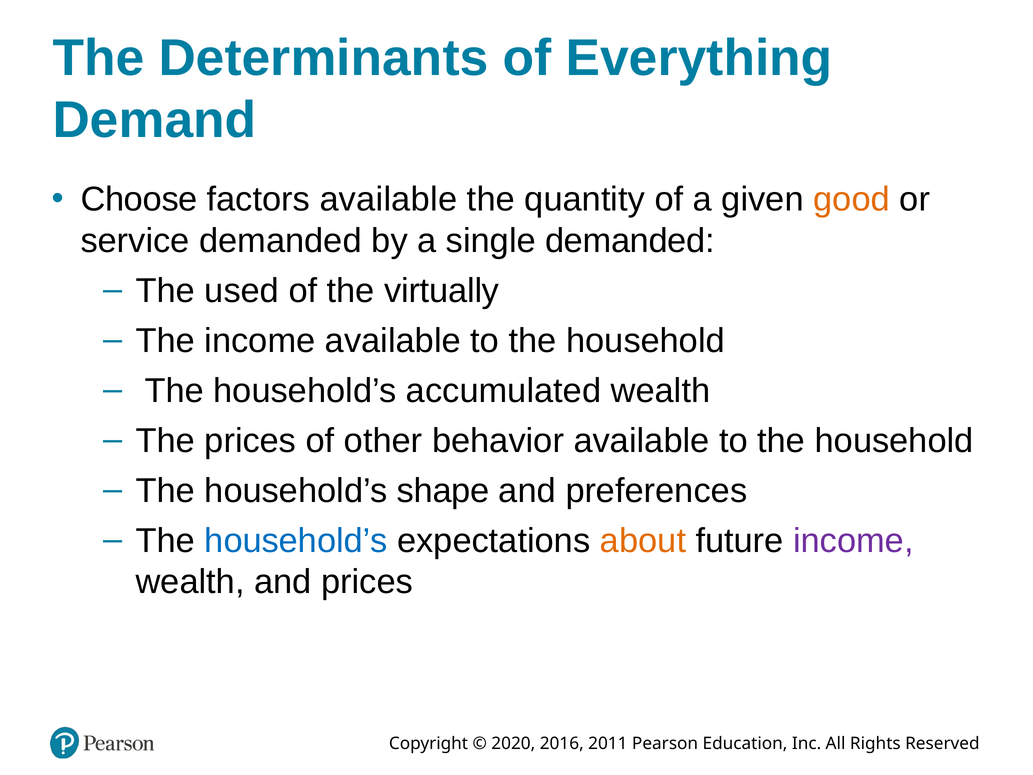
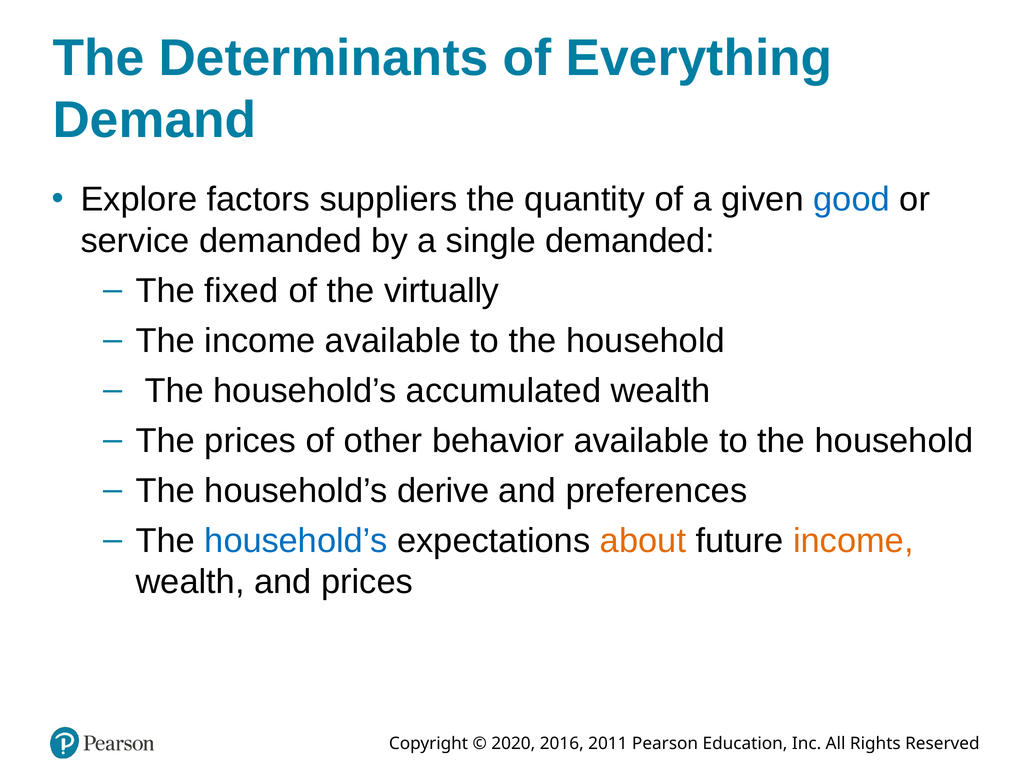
Choose: Choose -> Explore (139, 200)
factors available: available -> suppliers (389, 200)
good colour: orange -> blue (852, 200)
used: used -> fixed (242, 291)
shape: shape -> derive (443, 491)
income colour: purple -> orange (853, 541)
